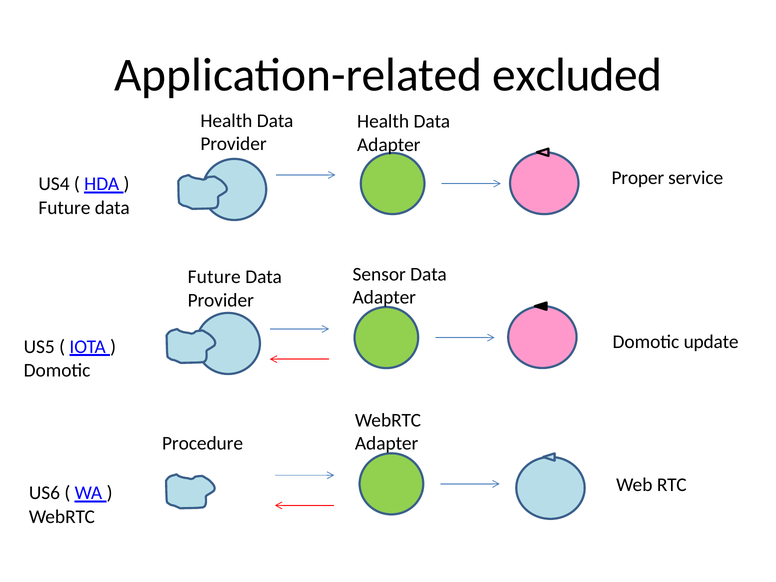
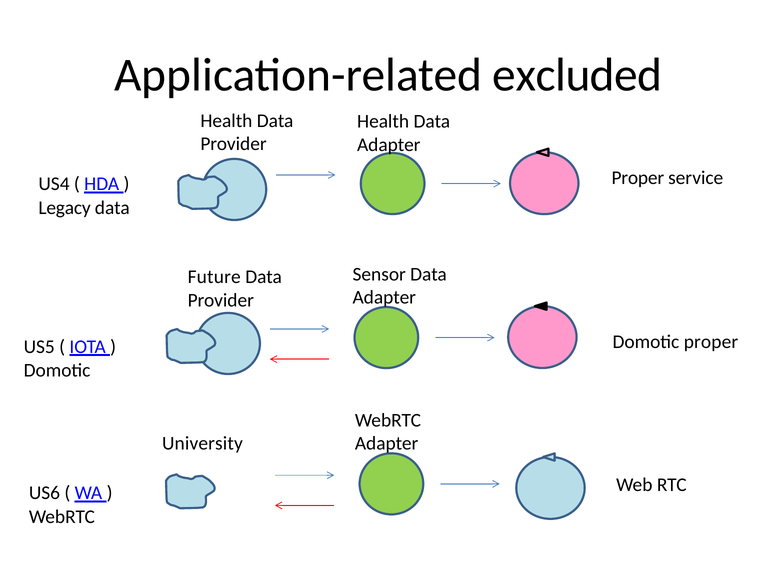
Future: Future -> Legacy (65, 208)
Domotic update: update -> proper (711, 342)
Procedure: Procedure -> University (202, 443)
